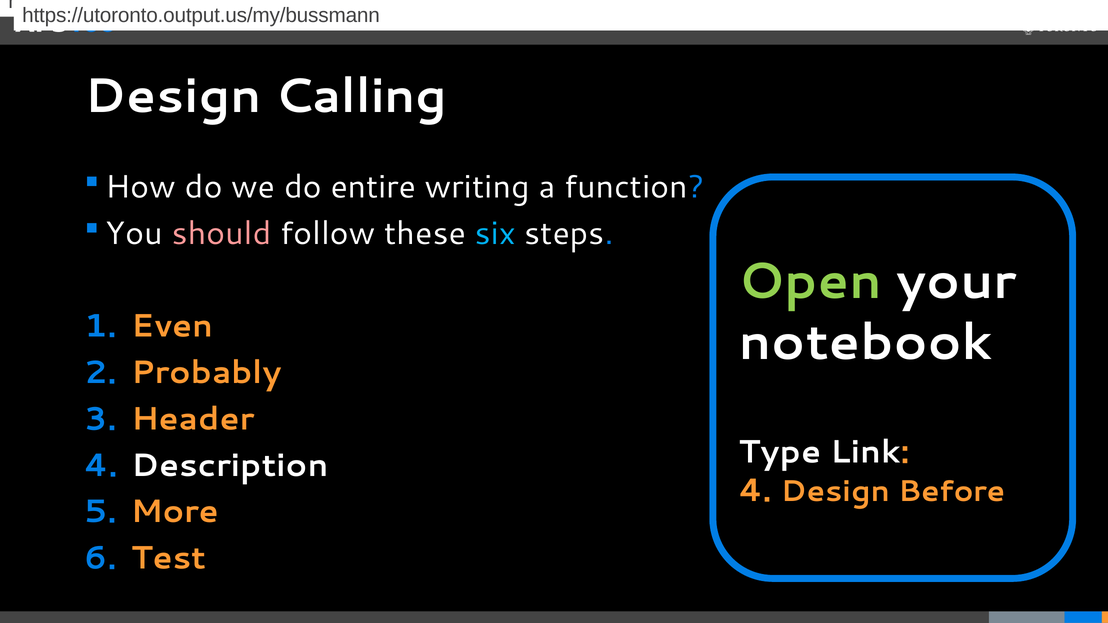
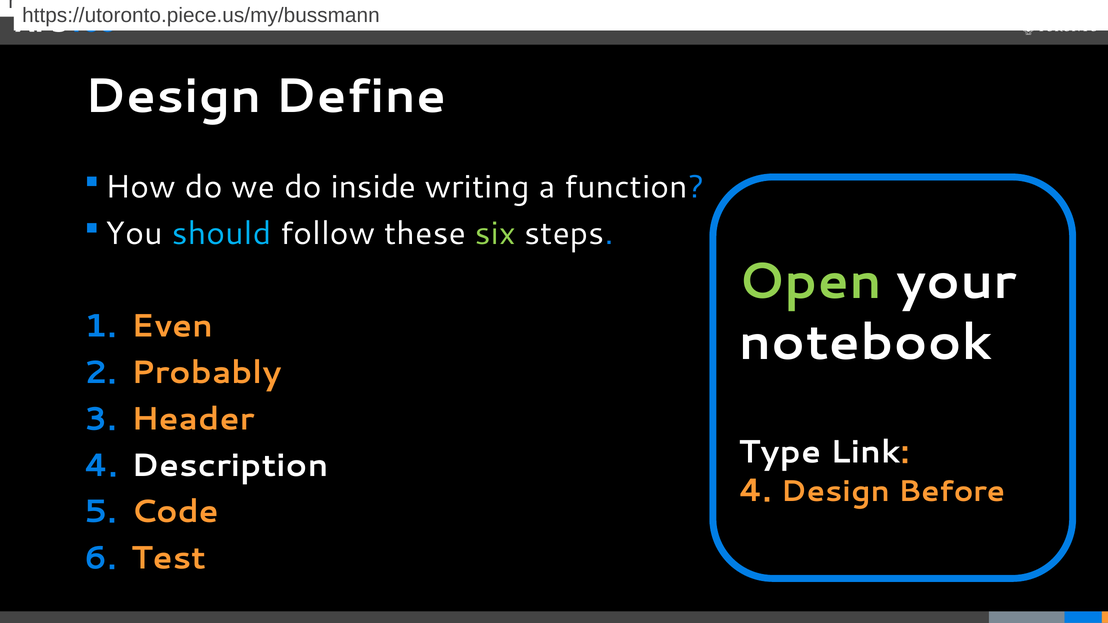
https://utoronto.output.us/my/bussmann: https://utoronto.output.us/my/bussmann -> https://utoronto.piece.us/my/bussmann (201, 15)
Calling: Calling -> Define (360, 96)
entire: entire -> inside (374, 187)
should colour: pink -> light blue (221, 234)
six colour: light blue -> light green (495, 234)
More: More -> Code (175, 512)
